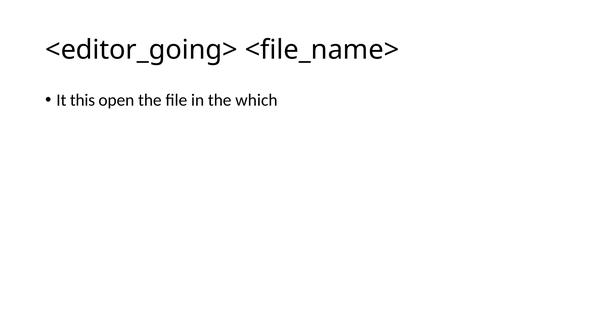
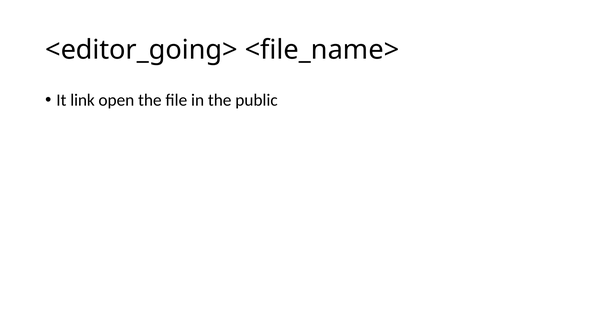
this: this -> link (83, 100)
which: which -> public (256, 100)
